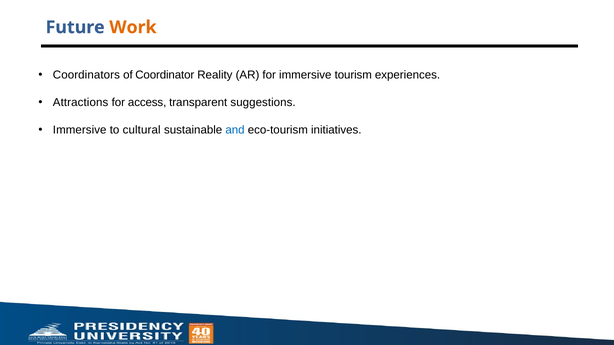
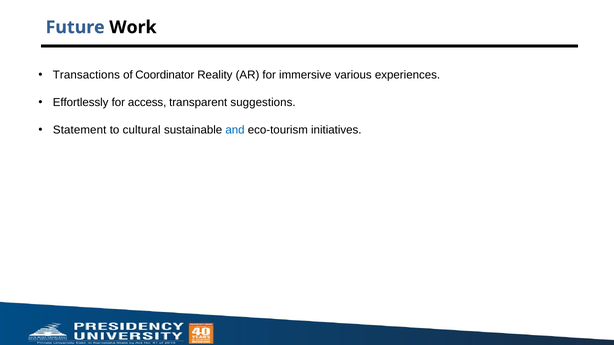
Work colour: orange -> black (133, 27)
Coordinators: Coordinators -> Transactions (86, 75)
tourism: tourism -> various (353, 75)
Attractions: Attractions -> Effortlessly (81, 103)
Immersive: Immersive -> Statement (80, 130)
